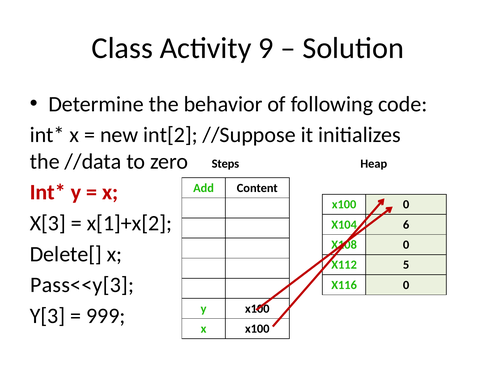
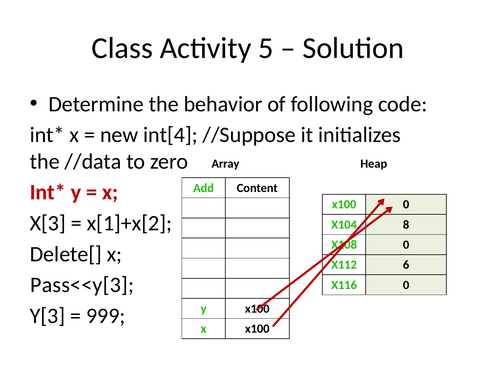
9: 9 -> 5 (266, 48)
int[2: int[2 -> int[4 (170, 135)
Steps: Steps -> Array (225, 164)
6: 6 -> 8 (406, 225)
5: 5 -> 6 (406, 265)
